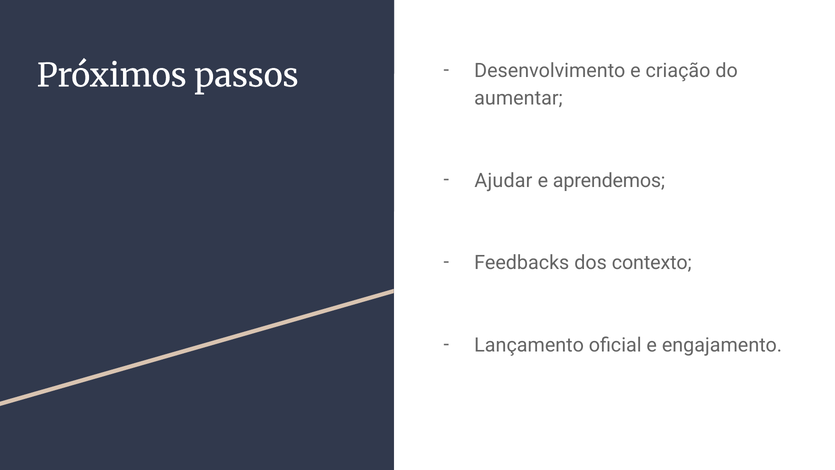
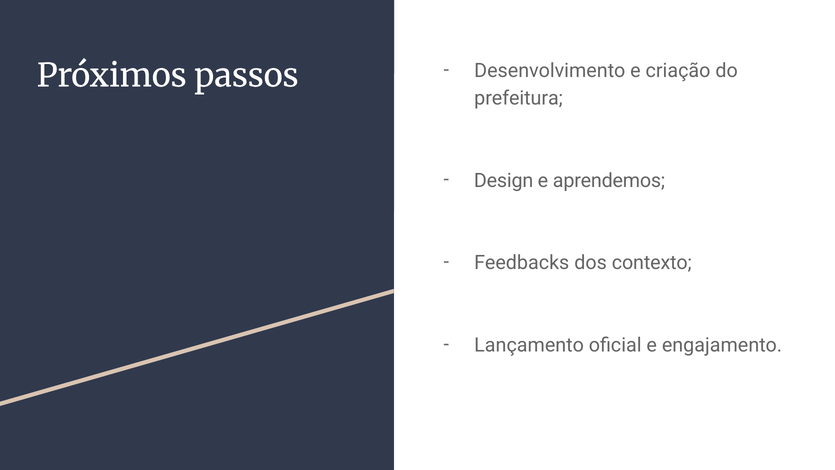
aumentar: aumentar -> prefeitura (519, 98)
Ajudar: Ajudar -> Design (504, 180)
